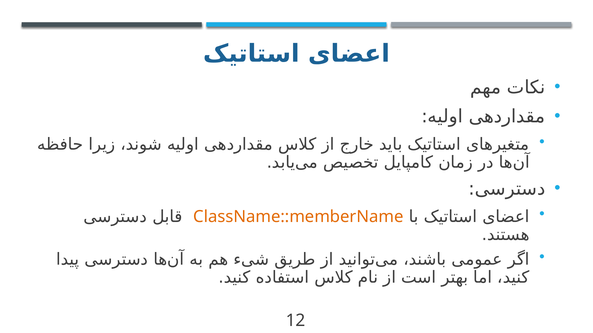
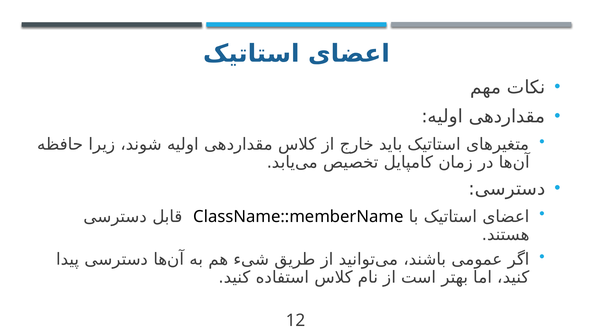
ClassName::memberName colour: orange -> black (298, 217)
